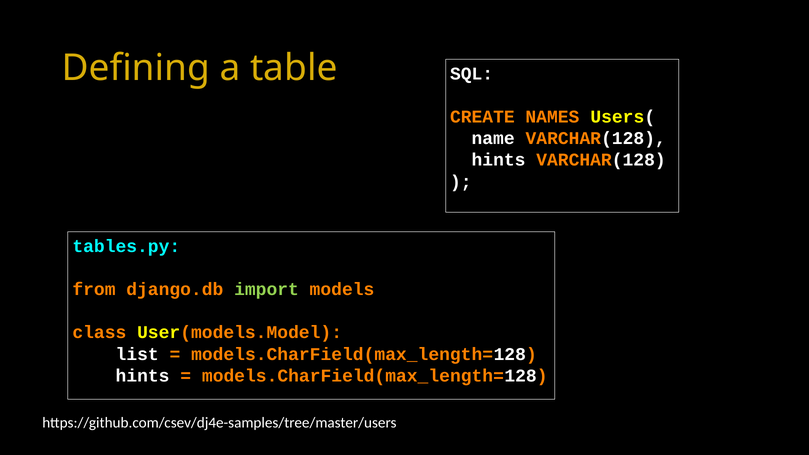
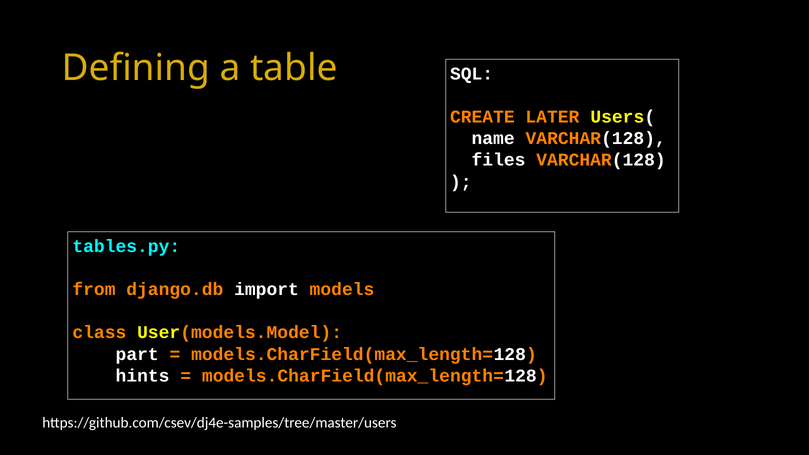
NAMES: NAMES -> LATER (552, 117)
hints: hints -> files (499, 160)
import colour: light green -> white (266, 289)
list: list -> part (137, 354)
